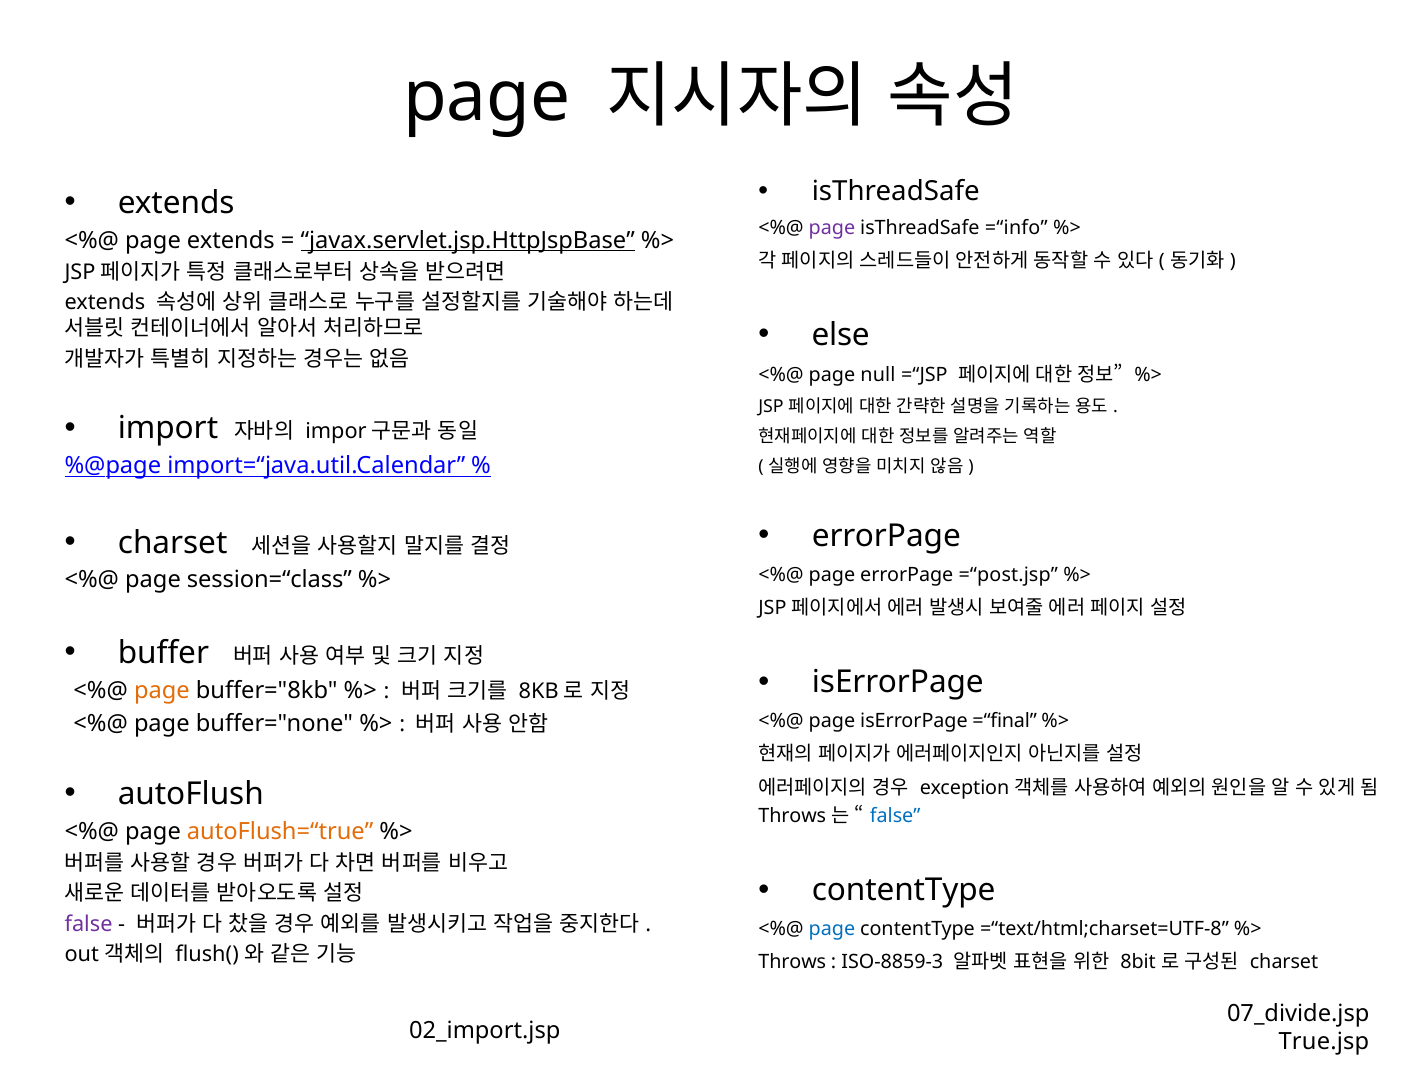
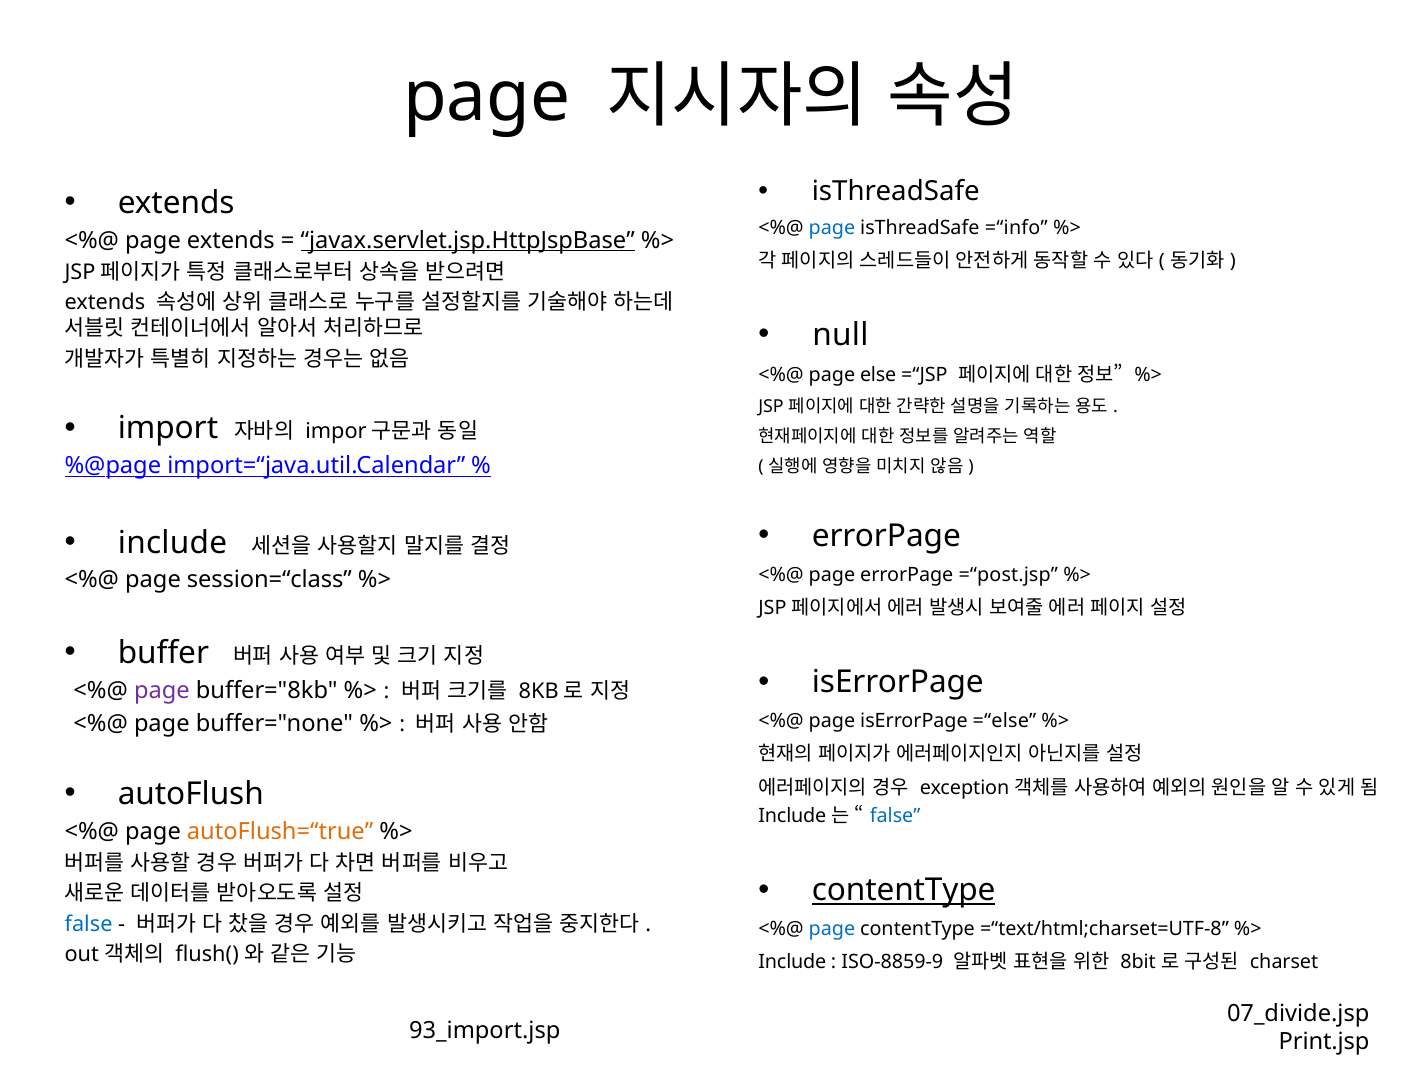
page colour: purple -> blue (832, 228)
else: else -> null (840, 335)
null: null -> else (878, 375)
charset: charset -> include (173, 543)
page colour: orange -> purple (162, 691)
=“final: =“final -> =“else (1004, 721)
Throws: Throws -> Include (792, 816)
contentType underline: none -> present (904, 890)
false colour: purple -> blue (89, 925)
Throws: Throws -> Include (792, 963)
ISO-8859-3: ISO-8859-3 -> ISO-8859-9 (892, 963)
02_import.jsp: 02_import.jsp -> 93_import.jsp (485, 1031)
True.jsp: True.jsp -> Print.jsp (1324, 1043)
